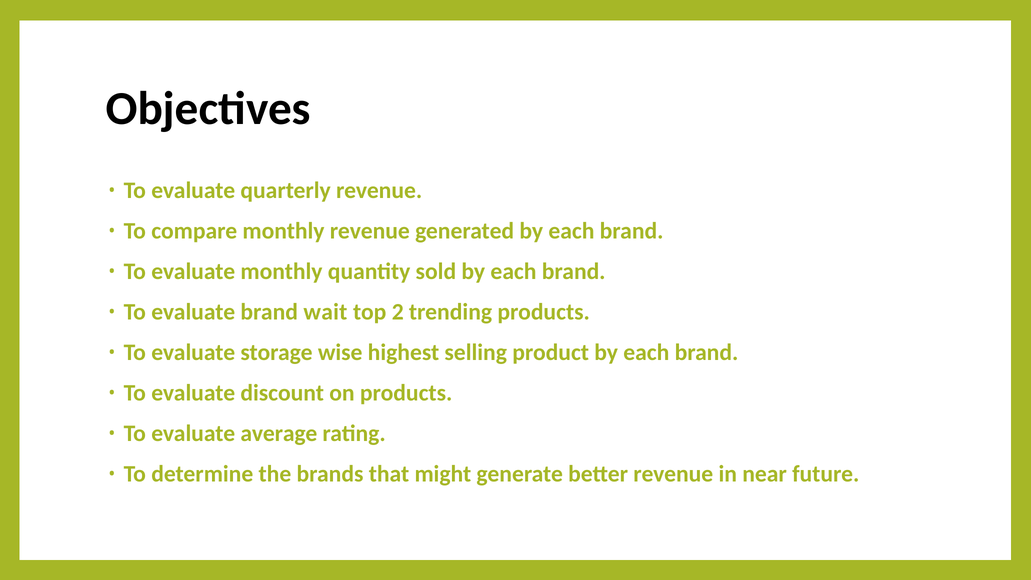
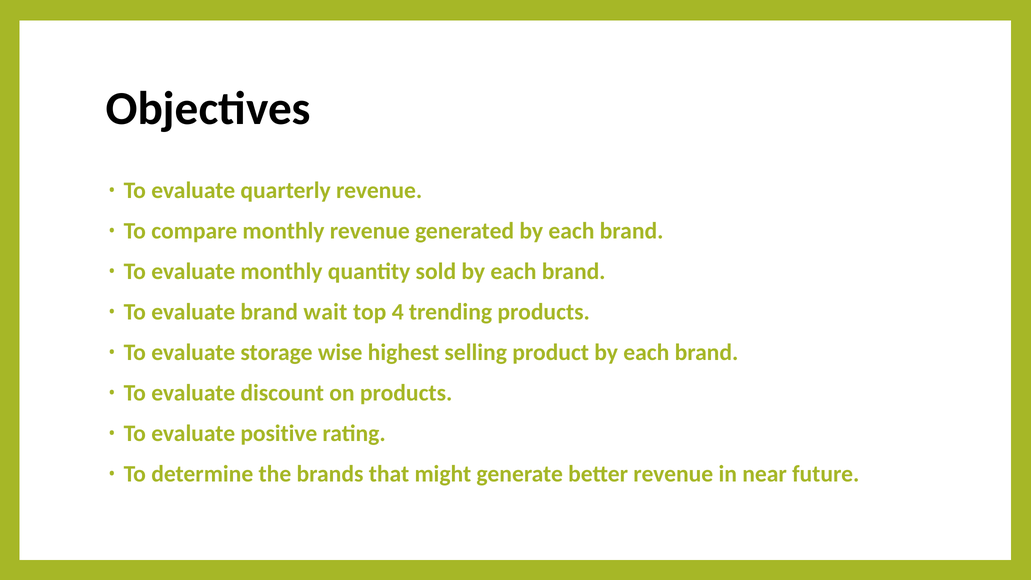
2: 2 -> 4 (398, 312)
average: average -> positive (279, 434)
